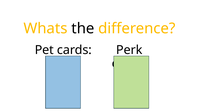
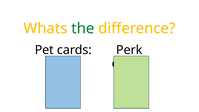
the colour: black -> green (83, 28)
